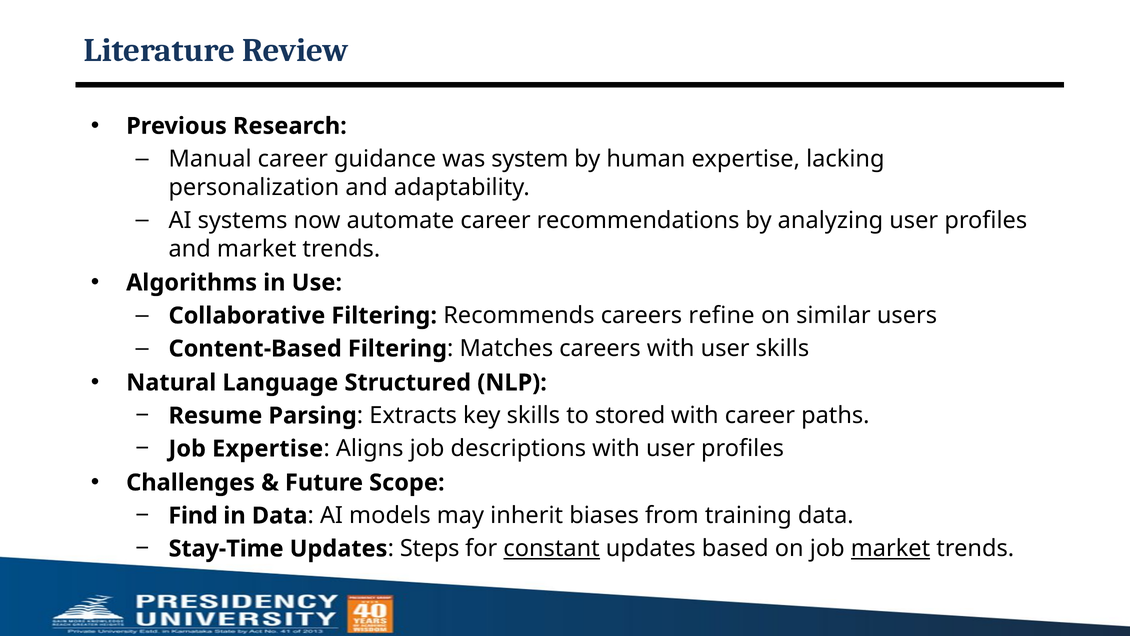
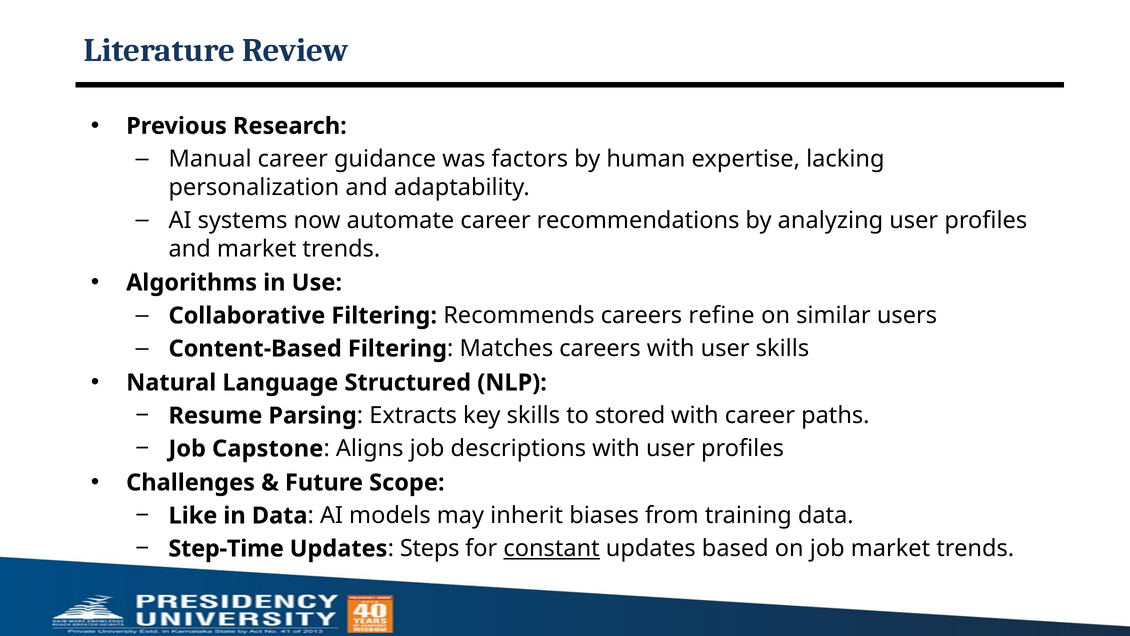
system: system -> factors (530, 159)
Job Expertise: Expertise -> Capstone (268, 448)
Find: Find -> Like (193, 515)
Stay-Time: Stay-Time -> Step-Time (226, 548)
market underline: present -> none (890, 548)
